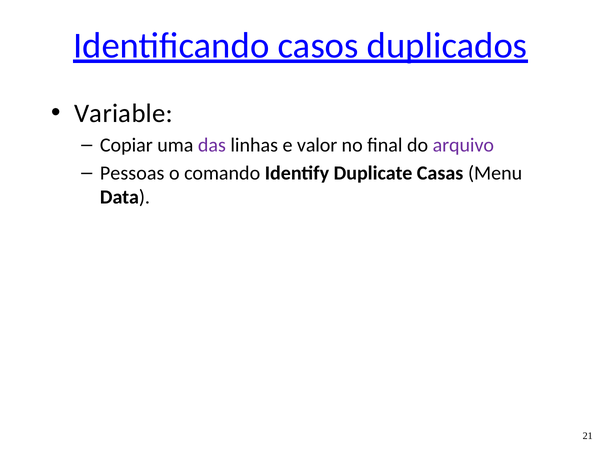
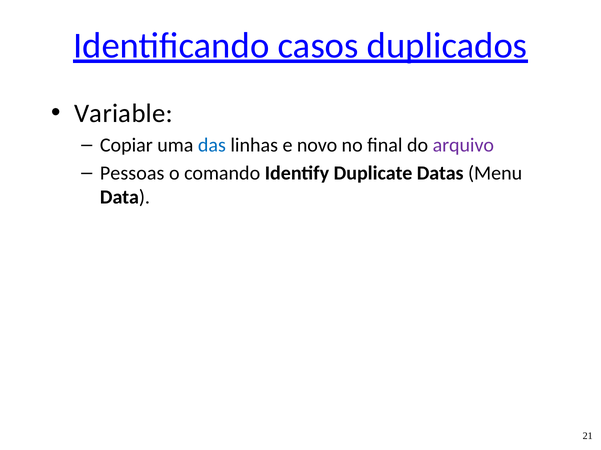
das colour: purple -> blue (212, 145)
valor: valor -> novo (317, 145)
Casas: Casas -> Datas (440, 173)
